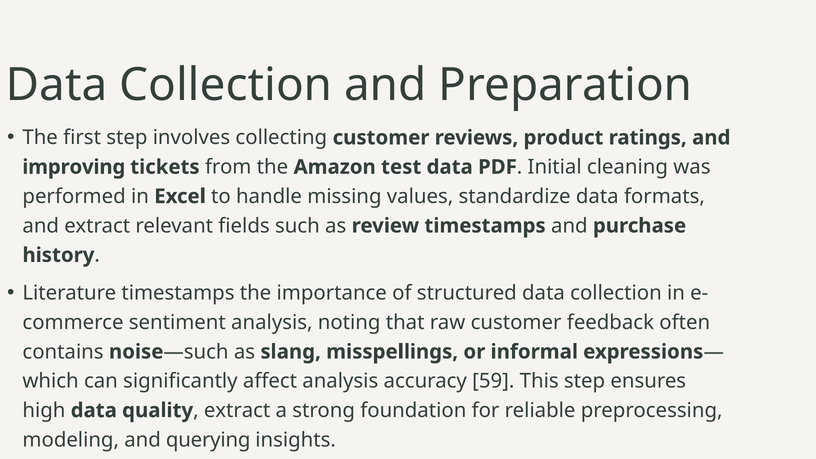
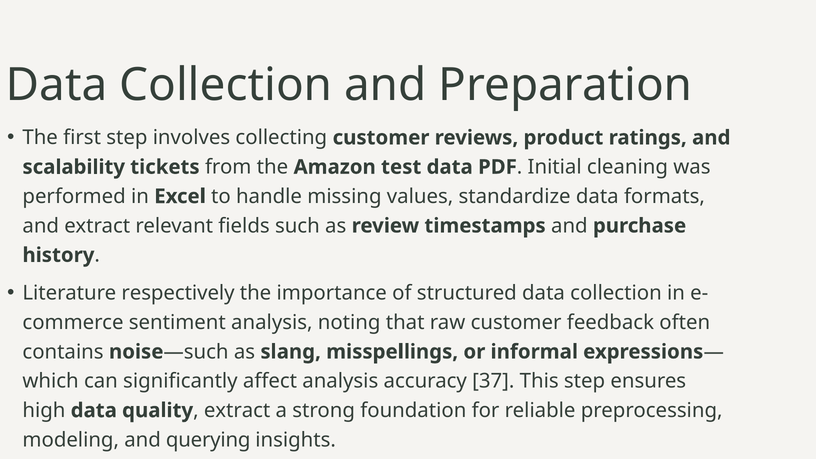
improving: improving -> scalability (74, 167)
Literature timestamps: timestamps -> respectively (178, 293)
59: 59 -> 37 (493, 381)
